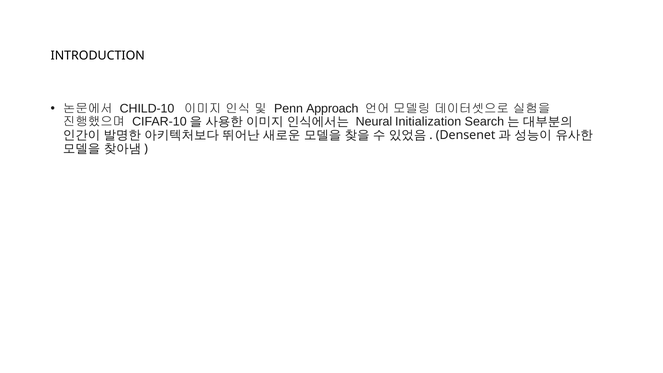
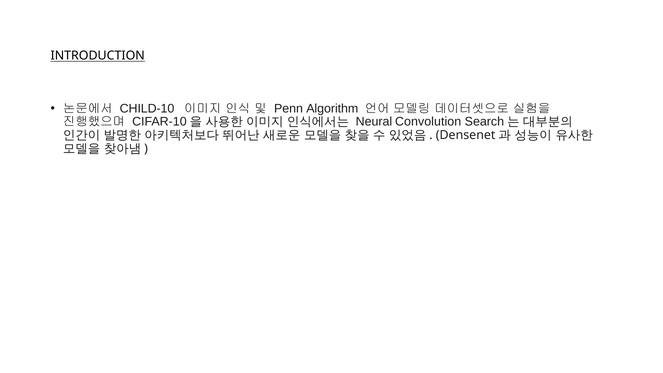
INTRODUCTION underline: none -> present (98, 56)
Approach: Approach -> Algorithm (332, 108)
Initialization: Initialization -> Convolution (428, 122)
